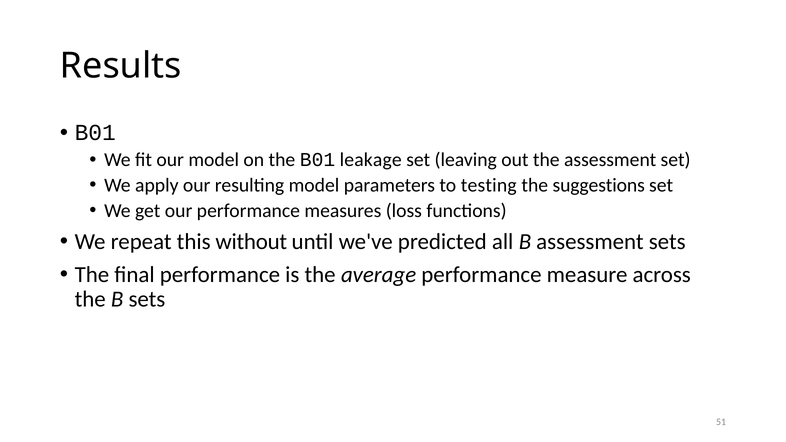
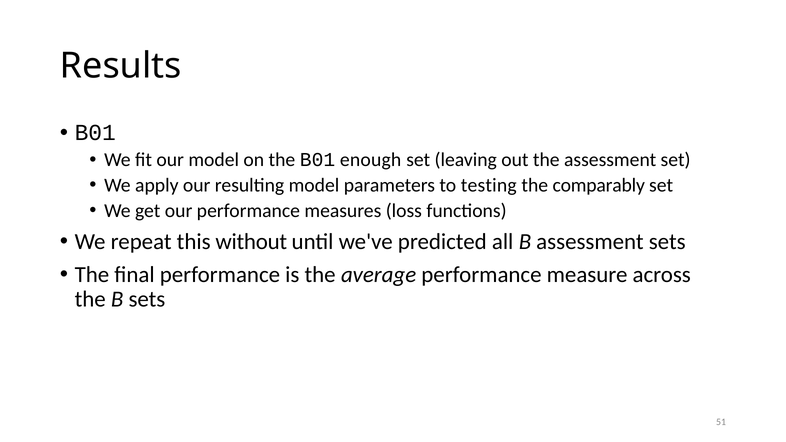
leakage: leakage -> enough (371, 160)
suggestions: suggestions -> comparably (599, 185)
